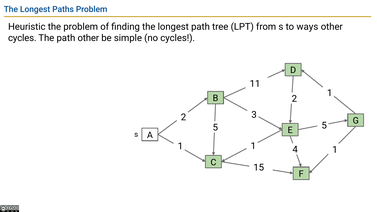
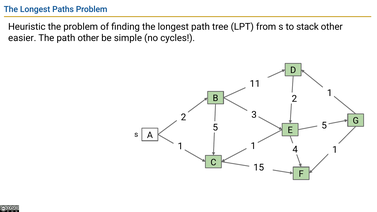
ways: ways -> stack (307, 27)
cycles: cycles -> easier (22, 38)
